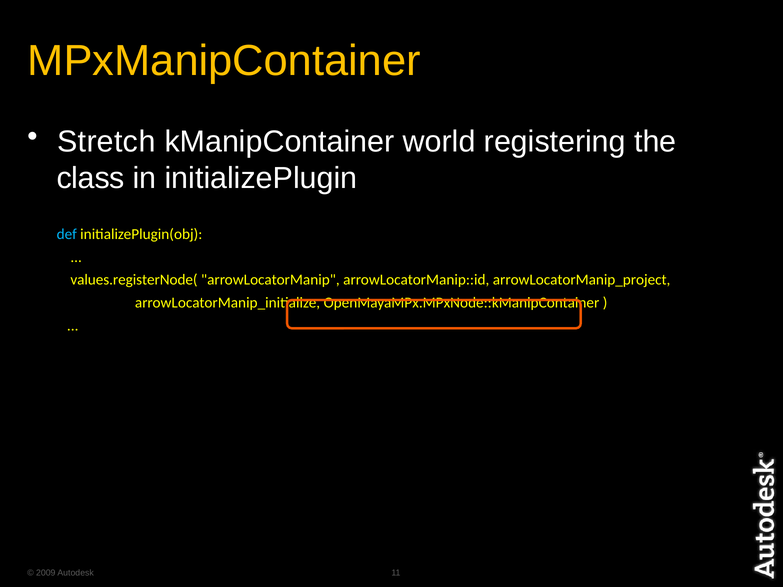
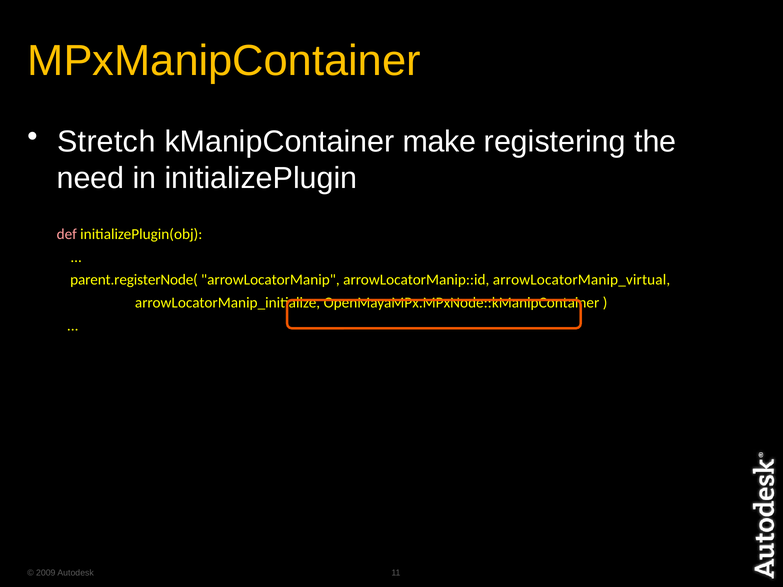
world: world -> make (439, 142)
class: class -> need (91, 178)
def colour: light blue -> pink (67, 234)
values.registerNode(: values.registerNode( -> parent.registerNode( (134, 280)
arrowLocatorManip_project: arrowLocatorManip_project -> arrowLocatorManip_virtual (582, 280)
